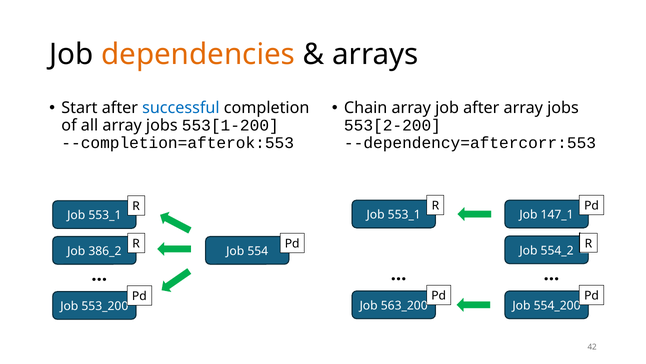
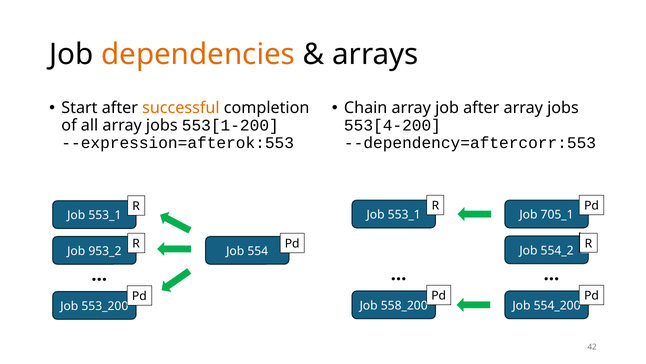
successful colour: blue -> orange (181, 108)
553[2-200: 553[2-200 -> 553[4-200 (392, 125)
--completion=afterok:553: --completion=afterok:553 -> --expression=afterok:553 (178, 143)
147_1: 147_1 -> 705_1 (557, 214)
386_2: 386_2 -> 953_2 (105, 251)
563_200: 563_200 -> 558_200 (404, 305)
